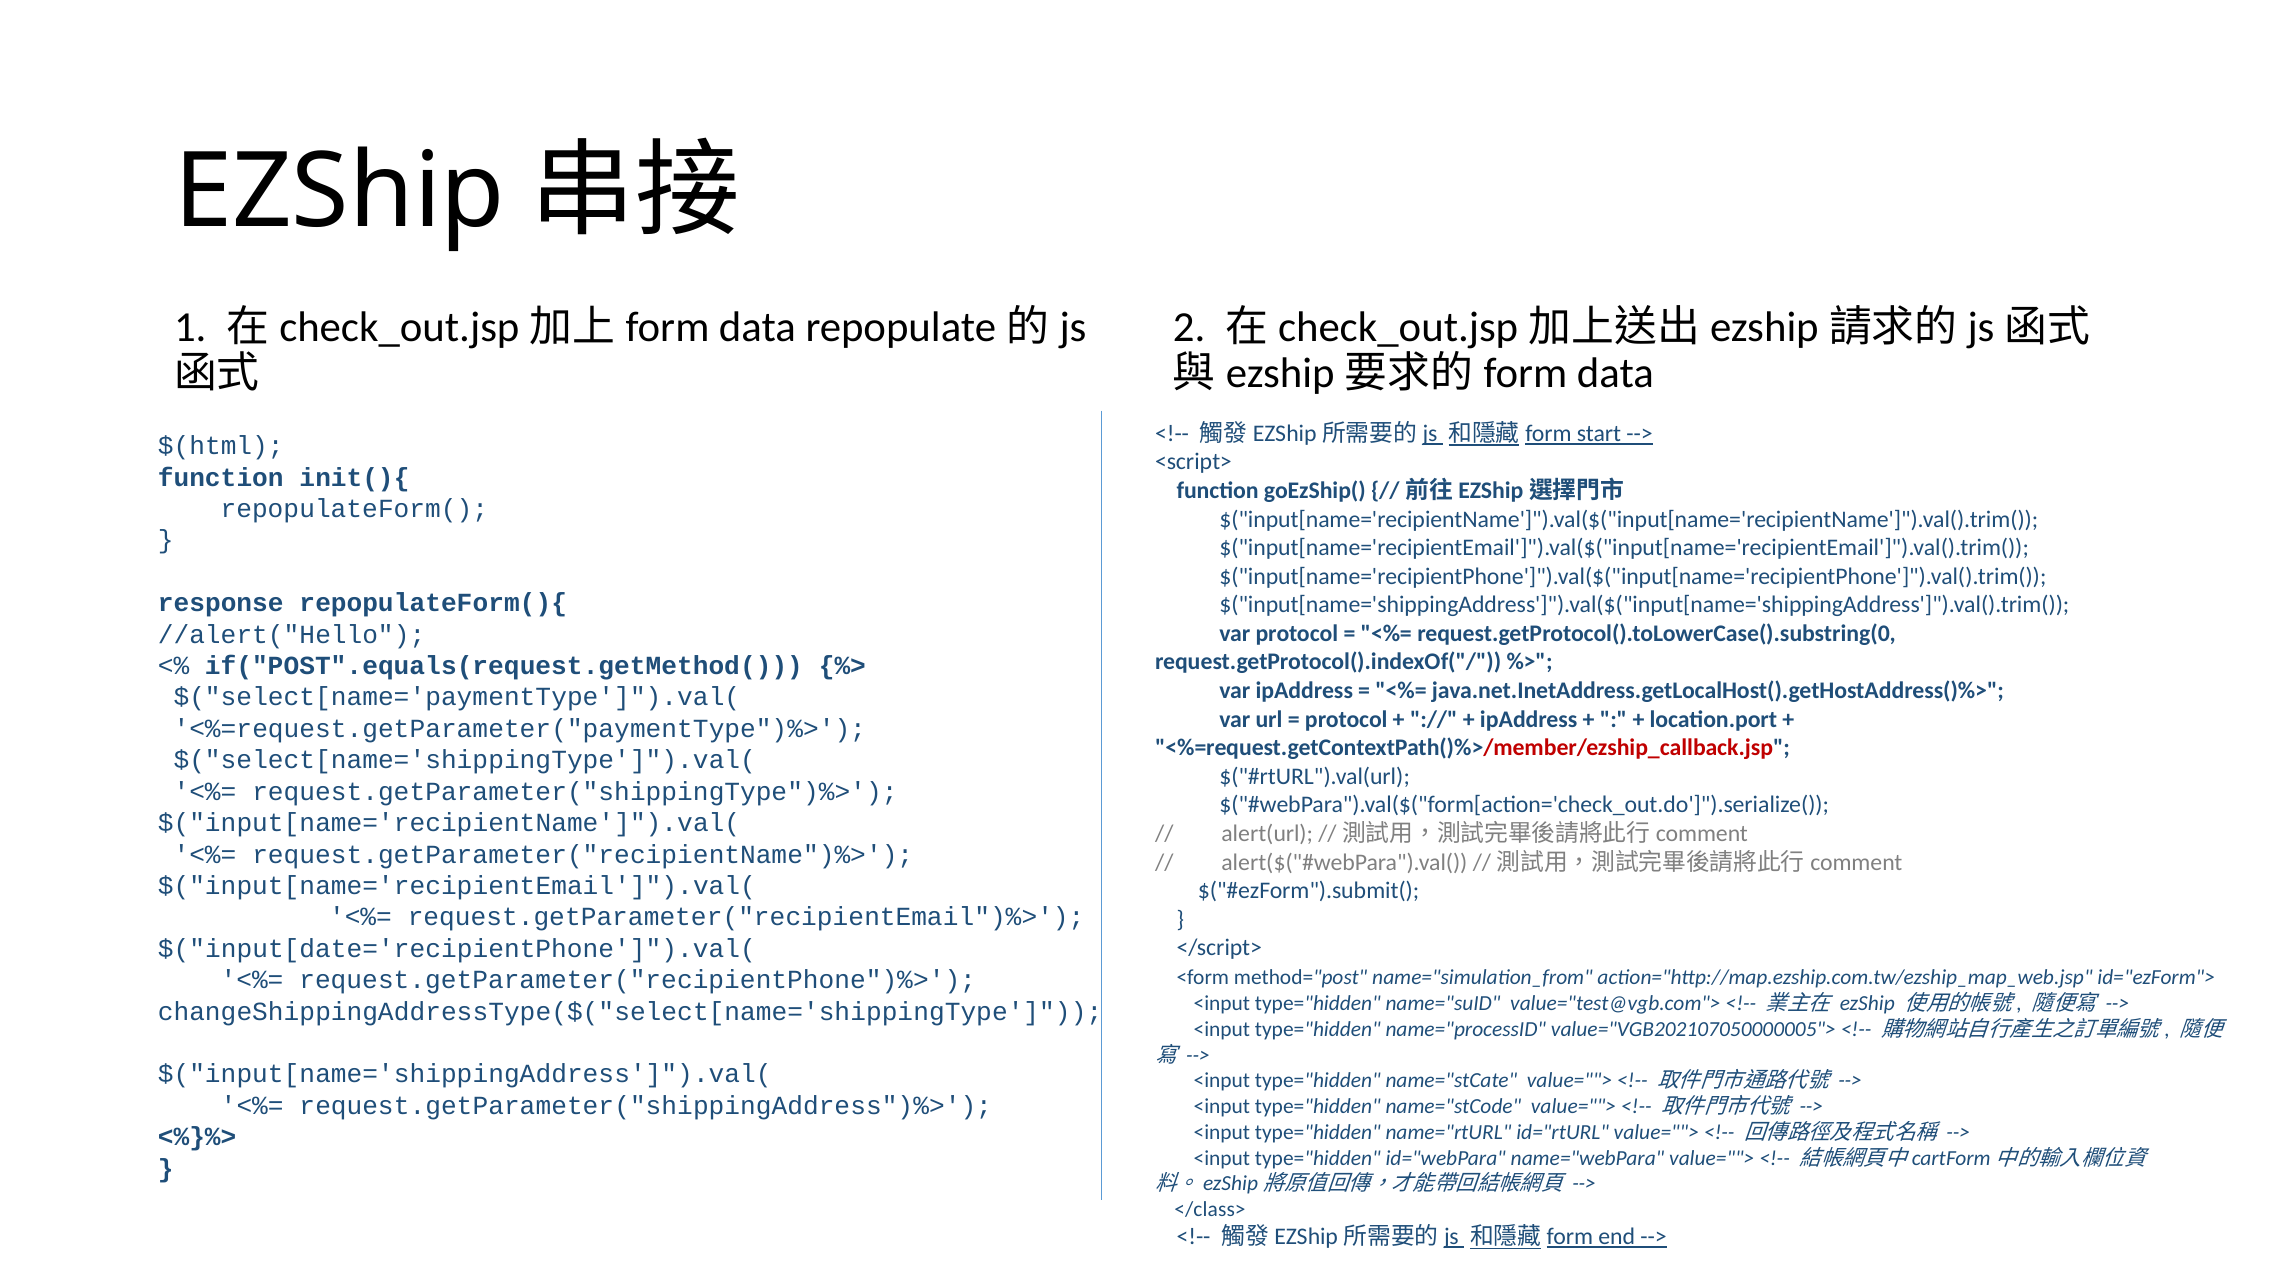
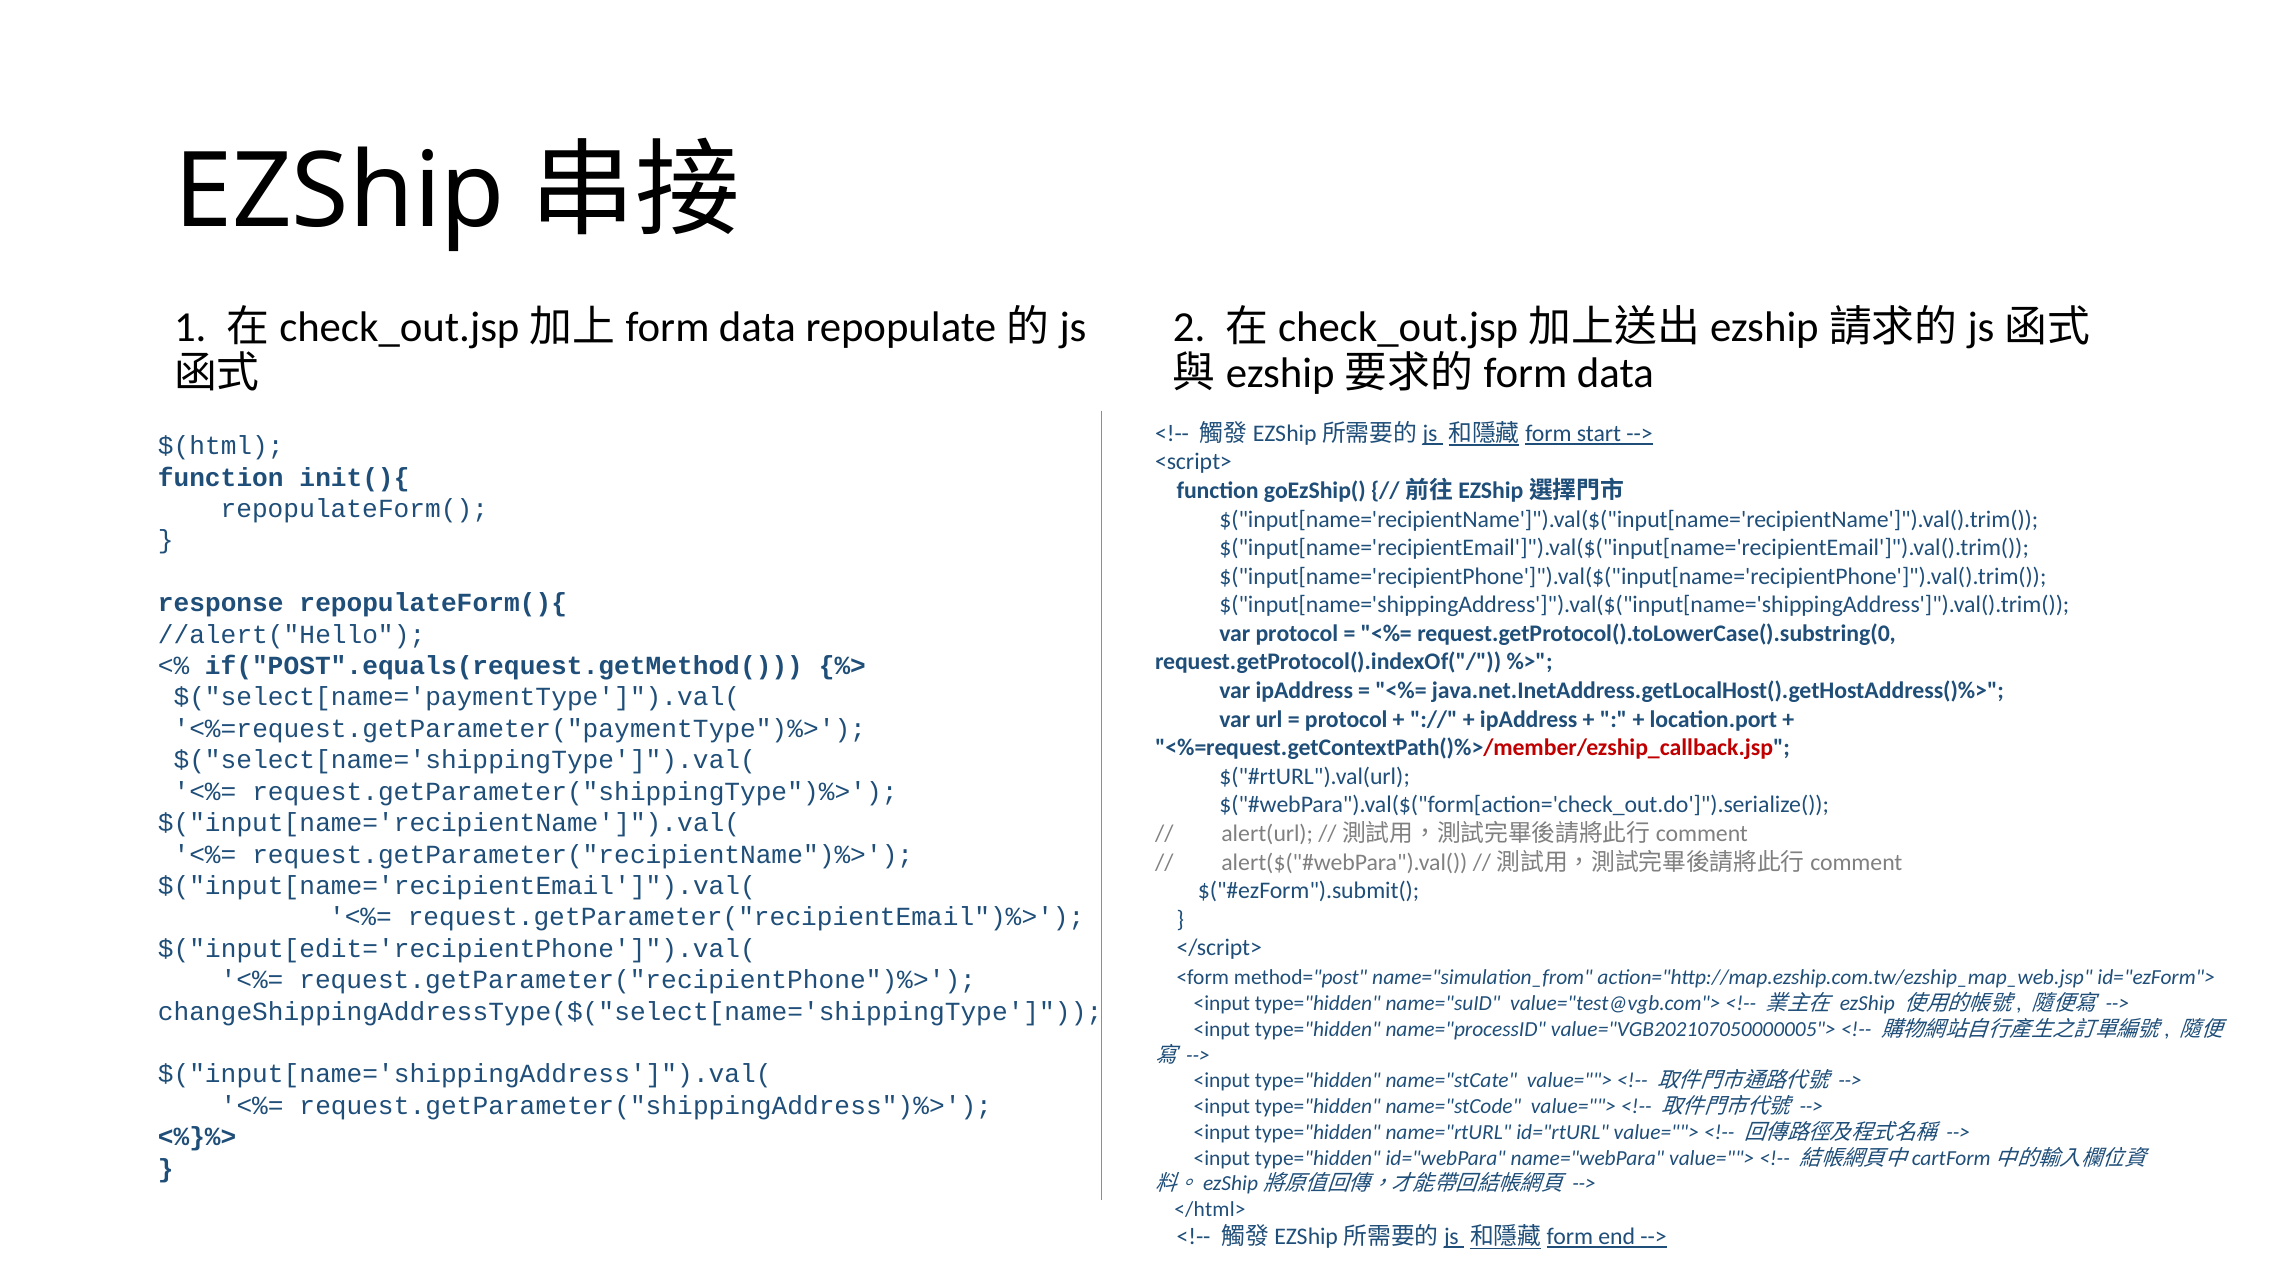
$("input[date='recipientPhone']").val(: $("input[date='recipientPhone']").val( -> $("input[edit='recipientPhone']").val( (457, 949)
</class>: </class> -> </html> (1210, 1210)
